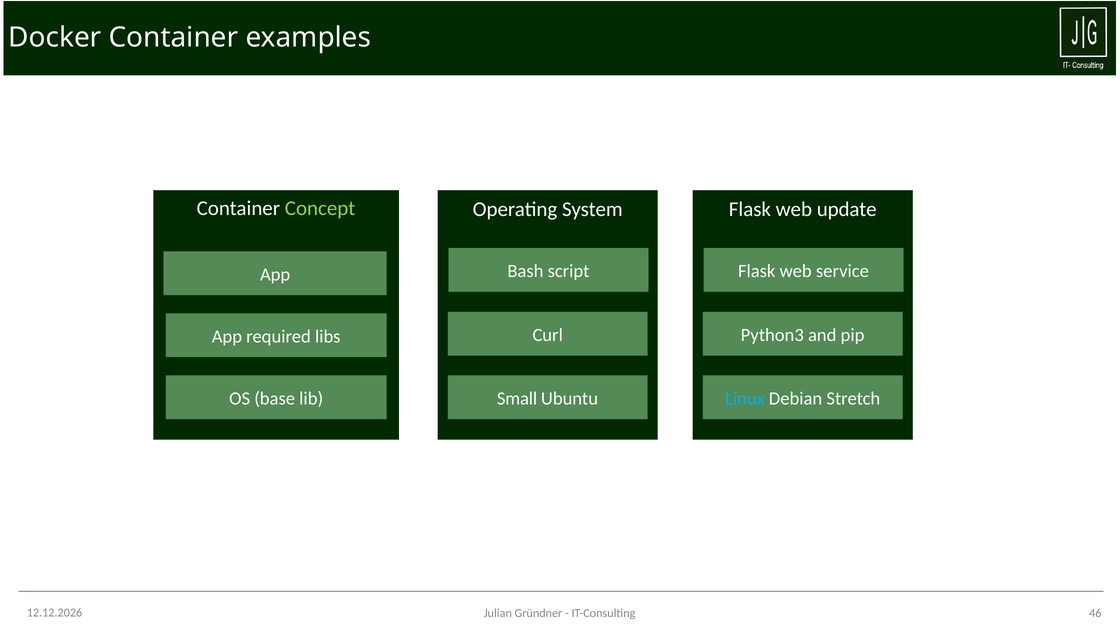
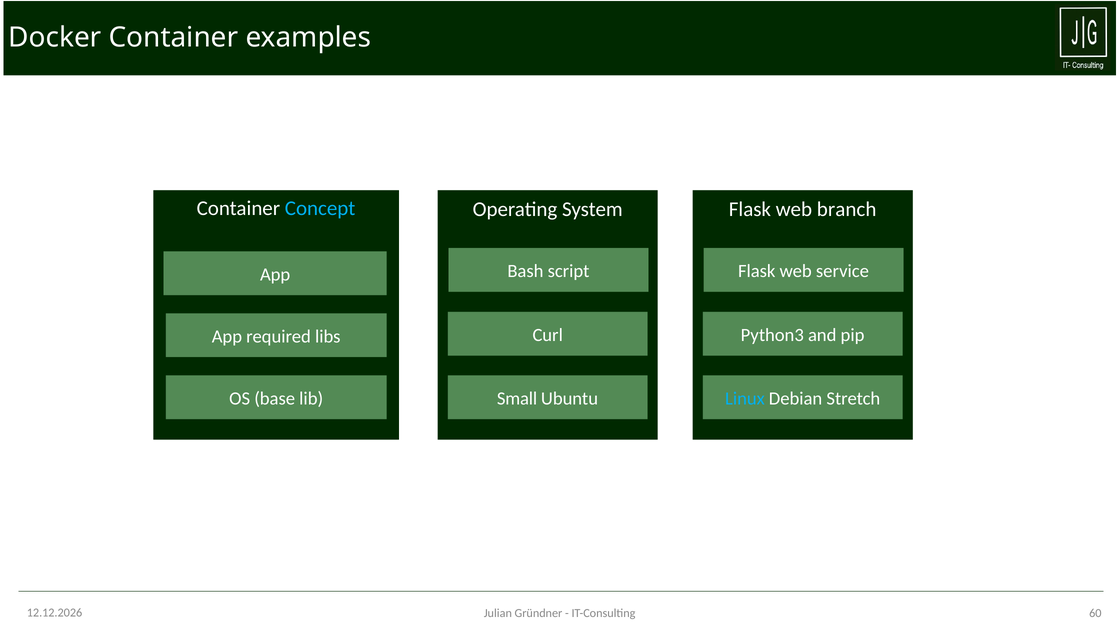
Concept colour: light green -> light blue (320, 208)
update: update -> branch (847, 209)
46: 46 -> 60 (1095, 613)
